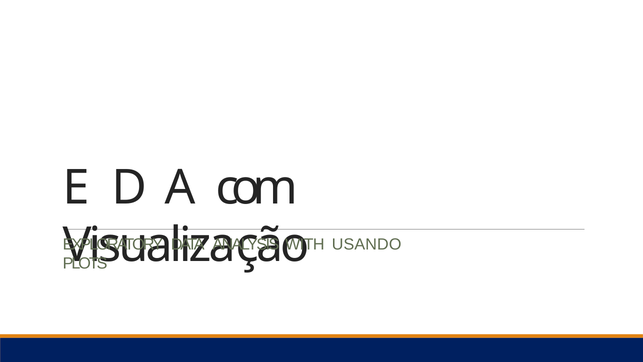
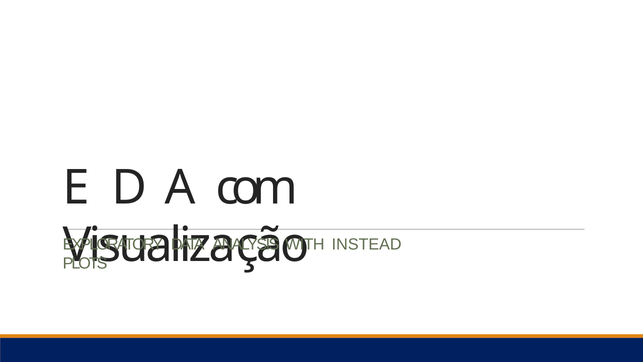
USANDO: USANDO -> INSTEAD (367, 244)
